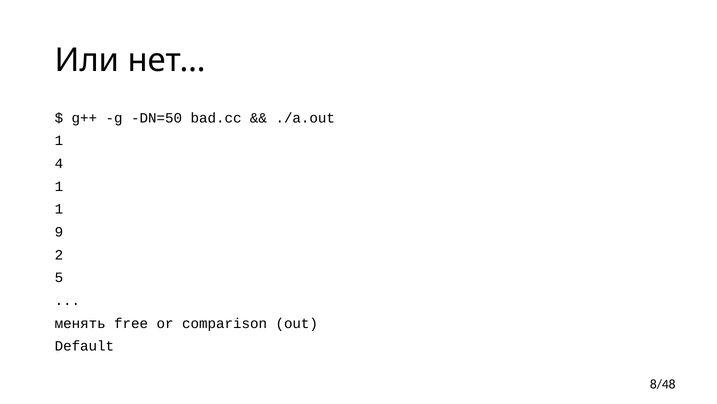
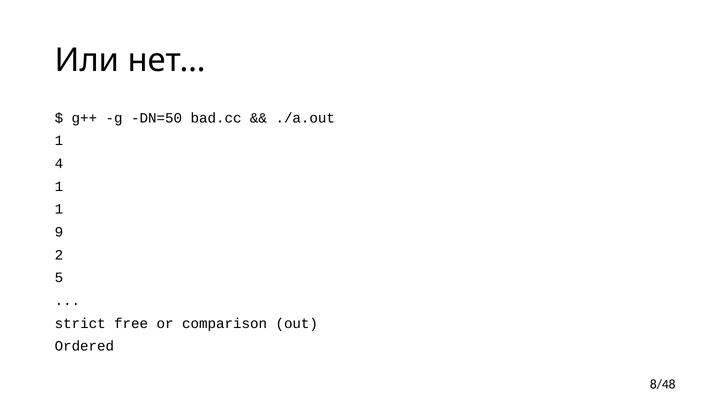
менять: менять -> strict (80, 323)
Default: Default -> Ordered (84, 346)
